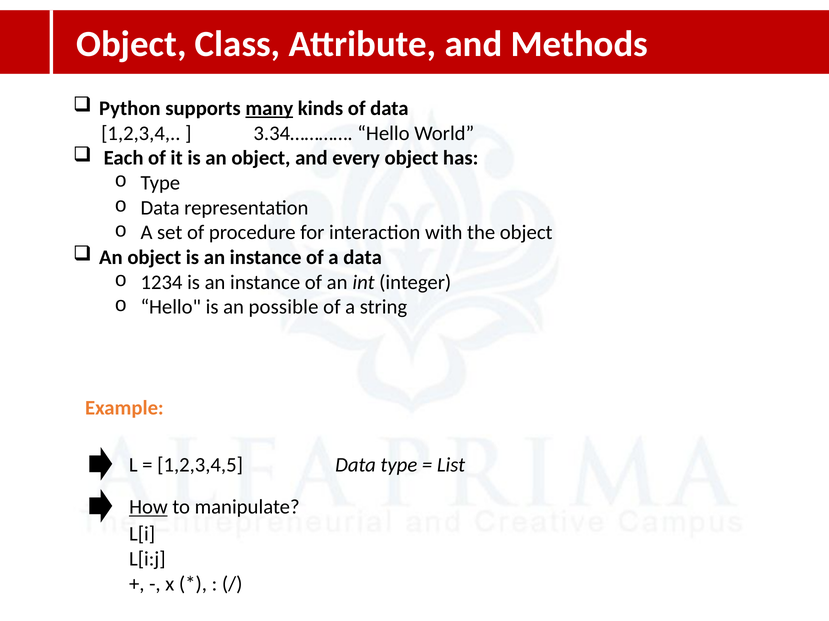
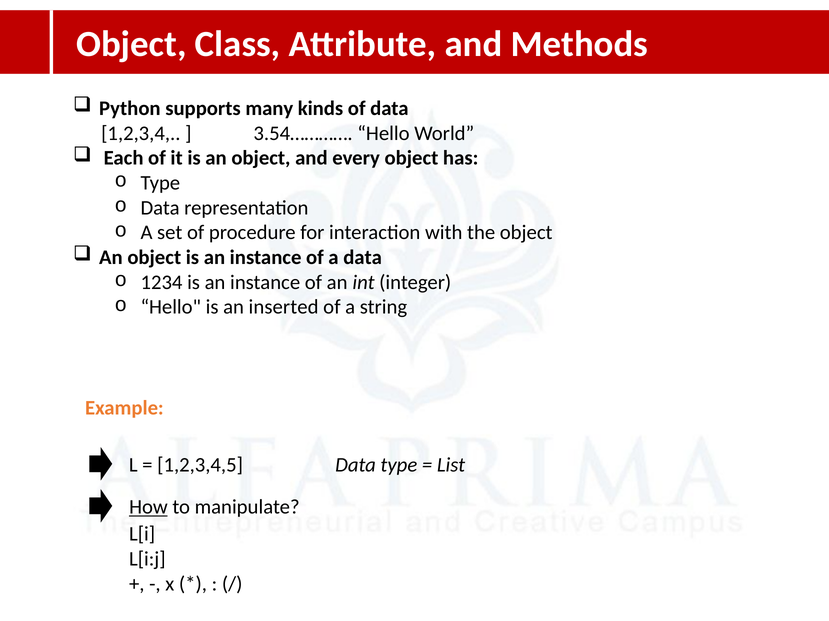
many underline: present -> none (269, 109)
3.34…………: 3.34………… -> 3.54………… (303, 133)
possible: possible -> inserted (284, 307)
